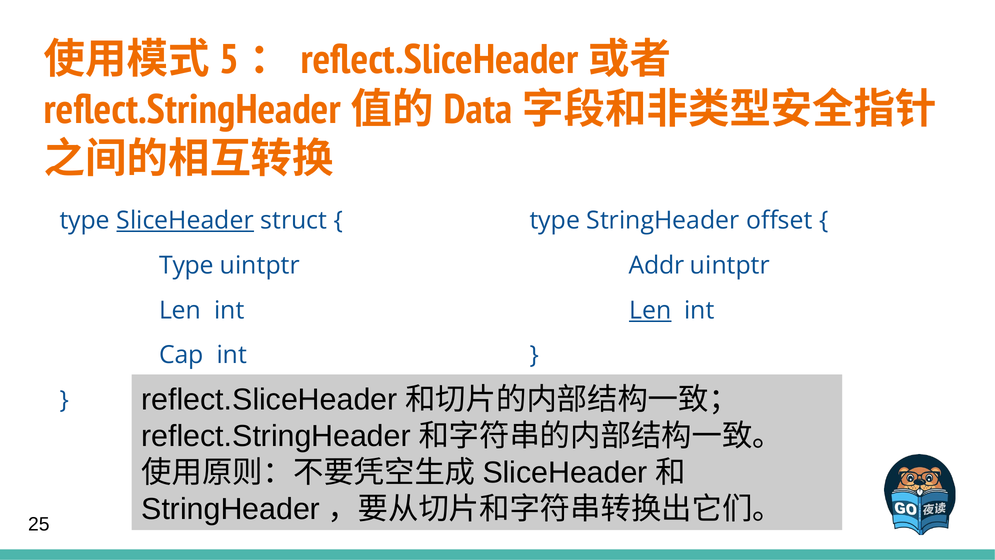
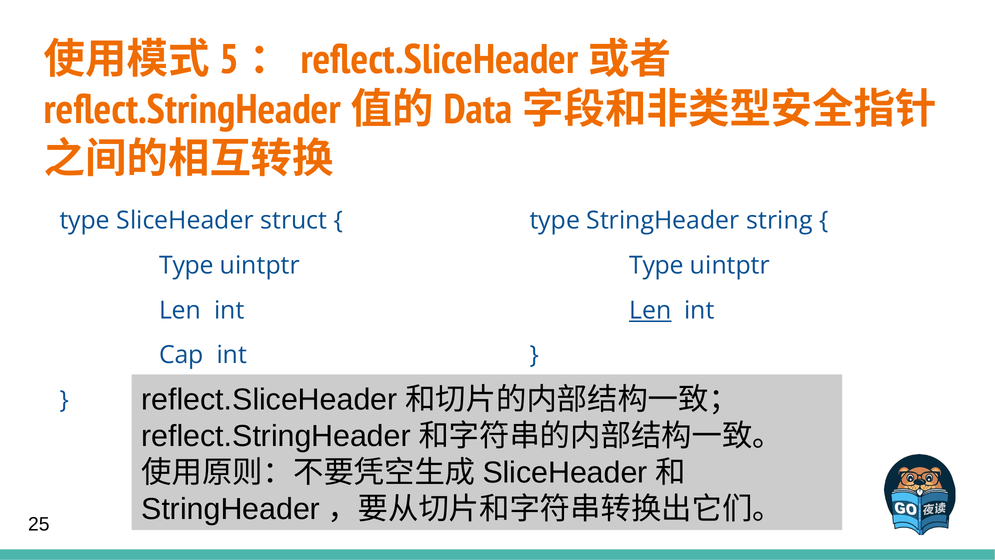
SliceHeader underline: present -> none (185, 221)
offset: offset -> string (779, 221)
Addr: Addr -> Type (656, 265)
